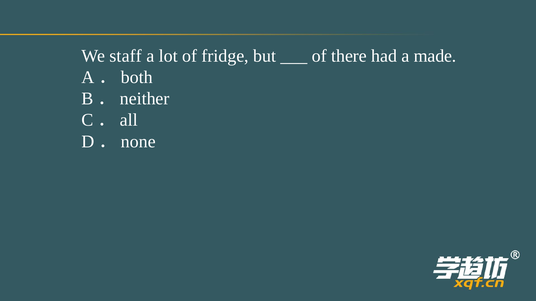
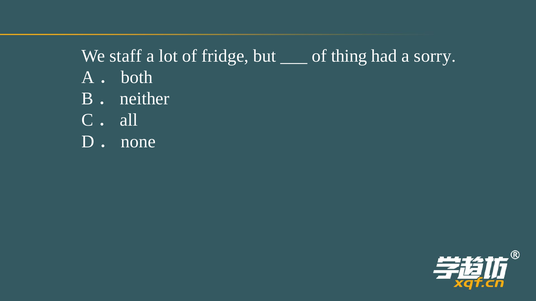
there: there -> thing (349, 56)
made: made -> sorry (435, 56)
